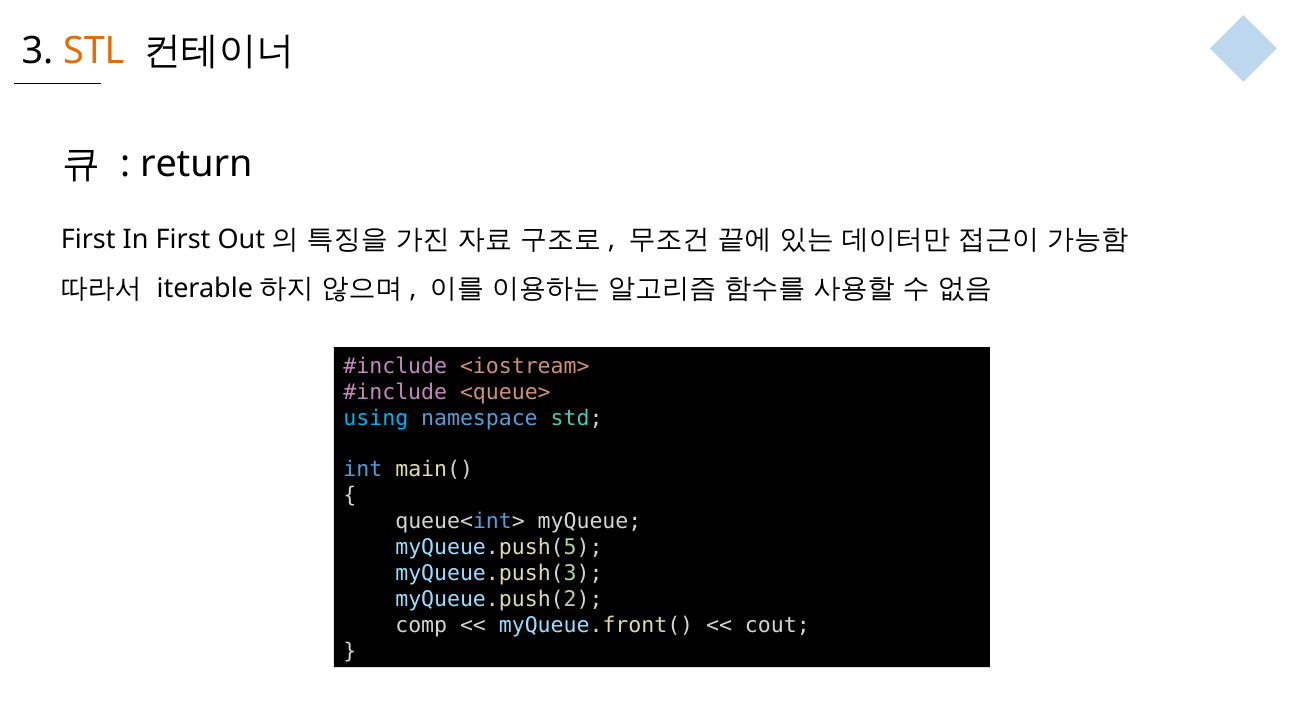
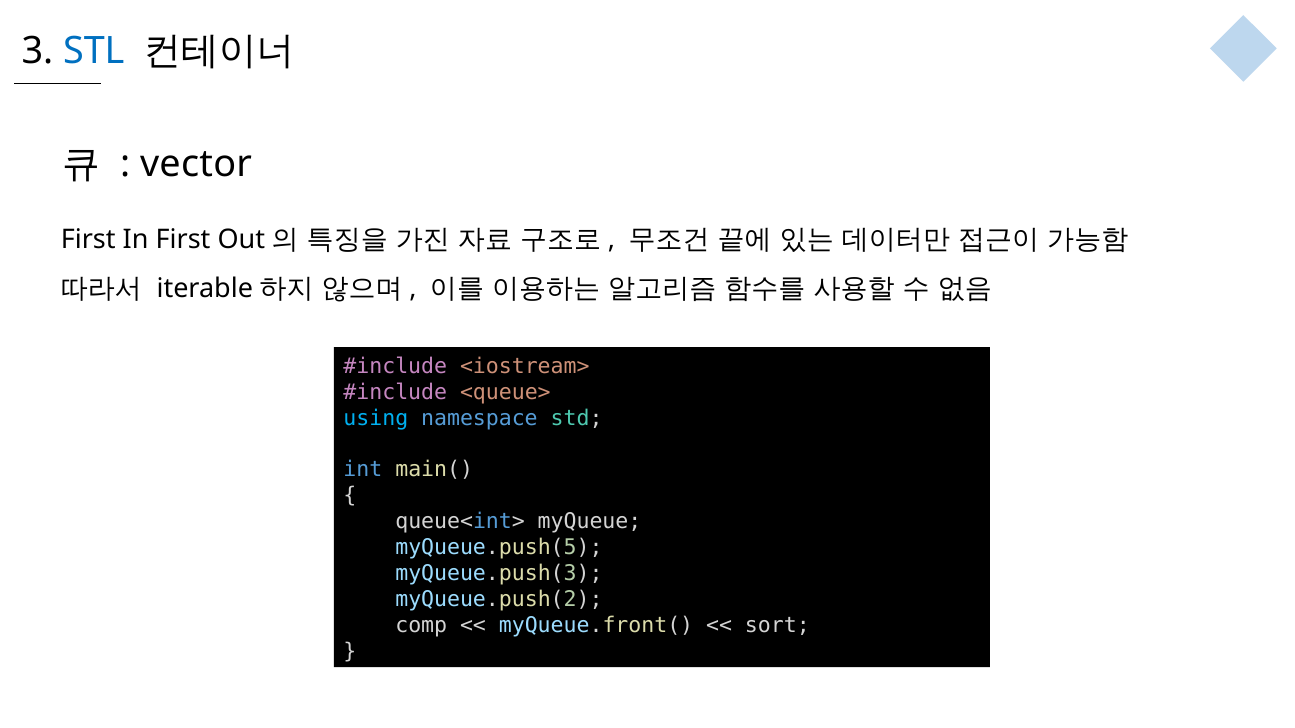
STL colour: orange -> blue (94, 51)
return: return -> vector (196, 164)
cout: cout -> sort (777, 625)
